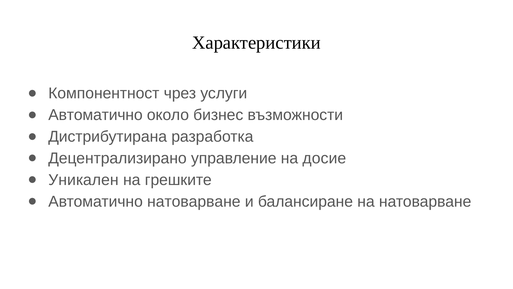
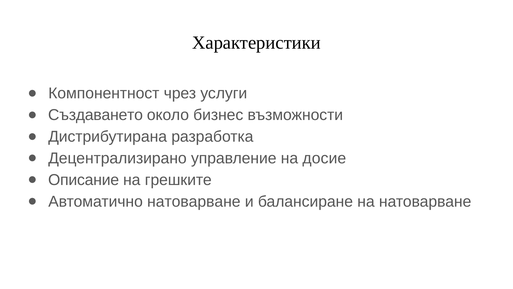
Автоматично: Автоматично -> Създаването (95, 115)
Уникален: Уникален -> Описание (84, 180)
